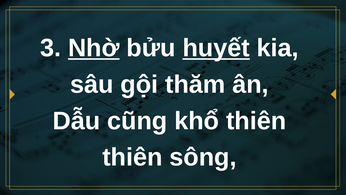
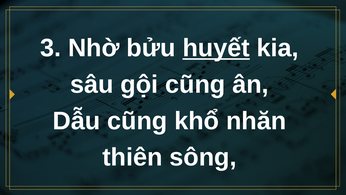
Nhờ underline: present -> none (94, 48)
gội thăm: thăm -> cũng (195, 84)
khổ thiên: thiên -> nhăn (256, 121)
